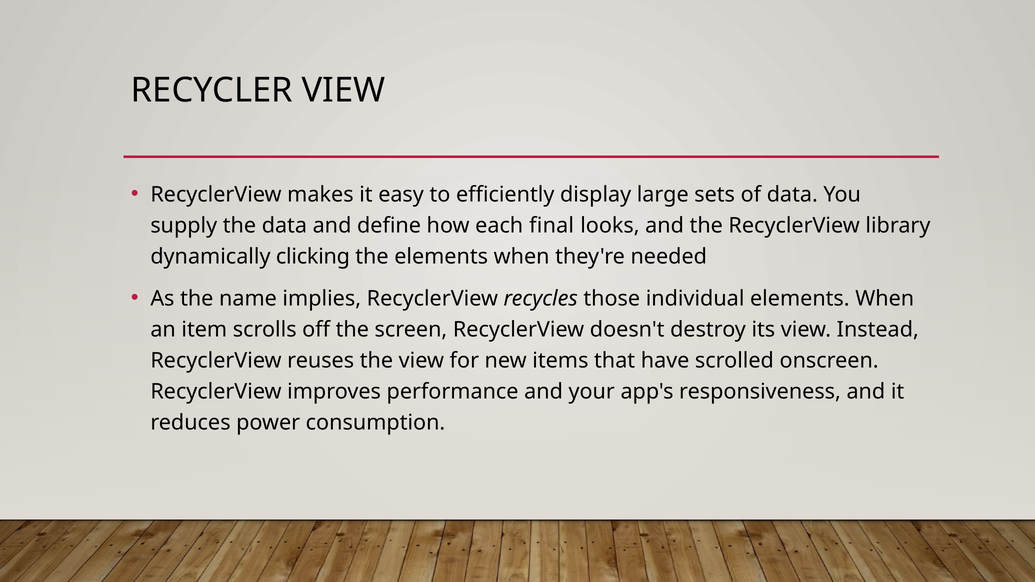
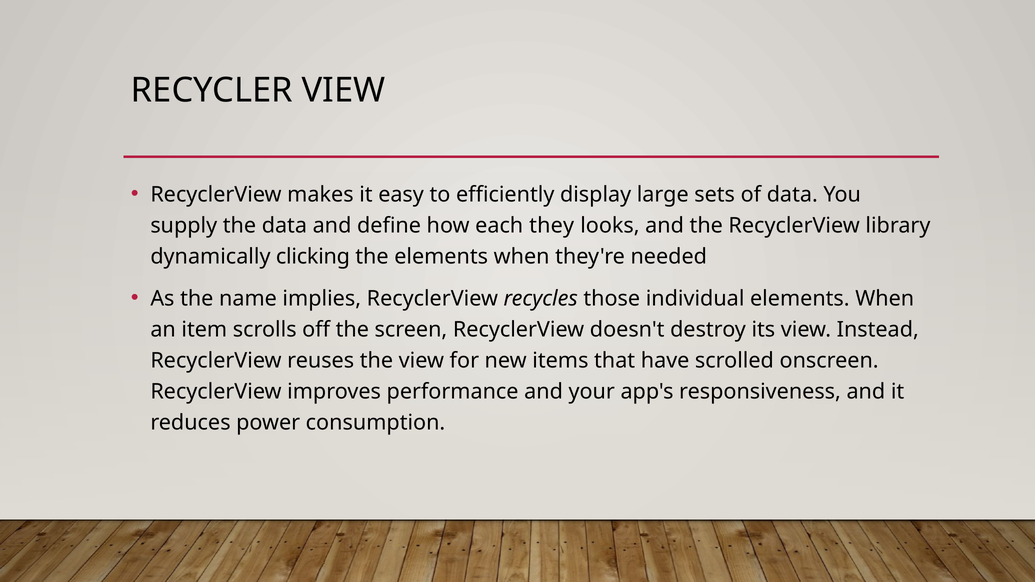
final: final -> they (552, 226)
